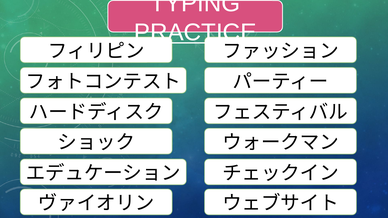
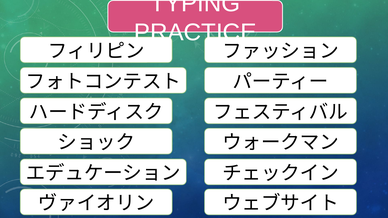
PRACTICE underline: present -> none (195, 32)
